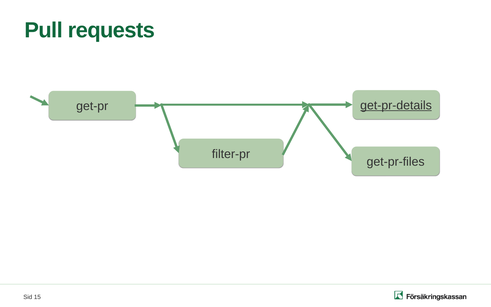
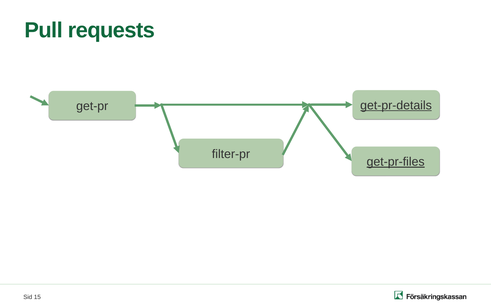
get-pr-files underline: none -> present (396, 162)
